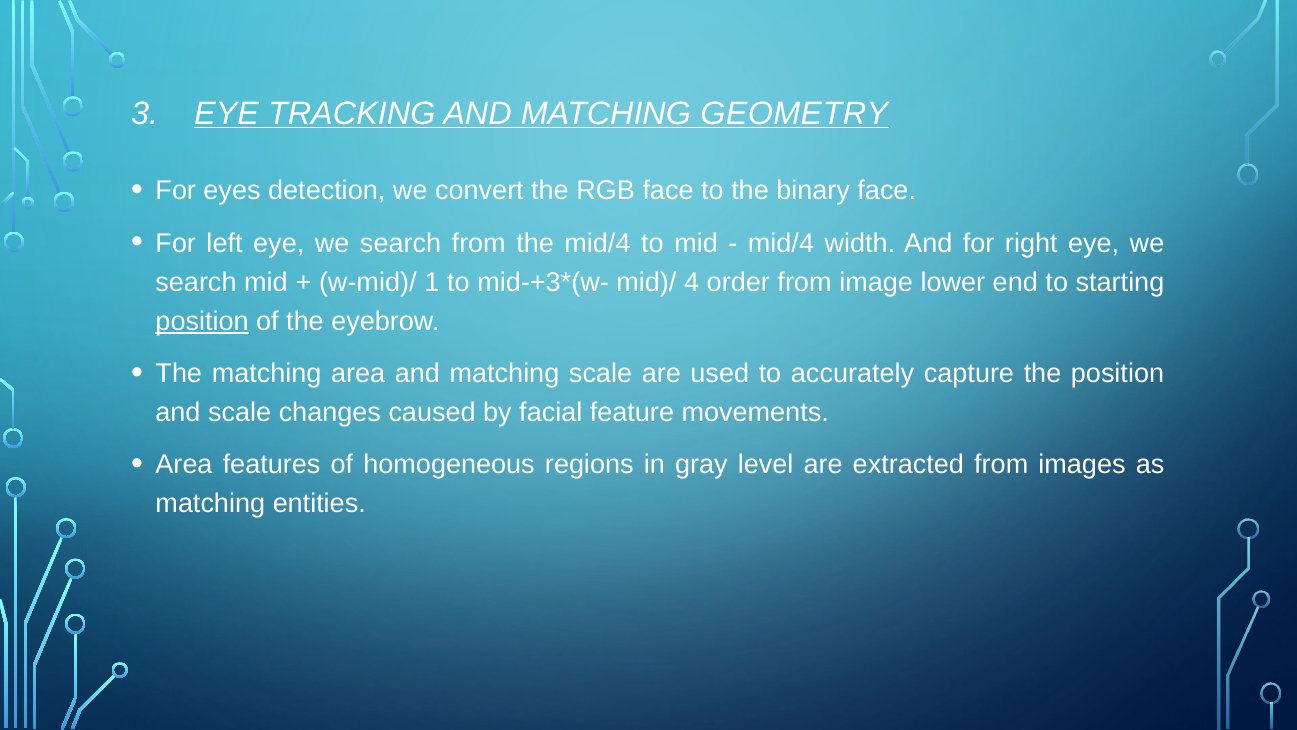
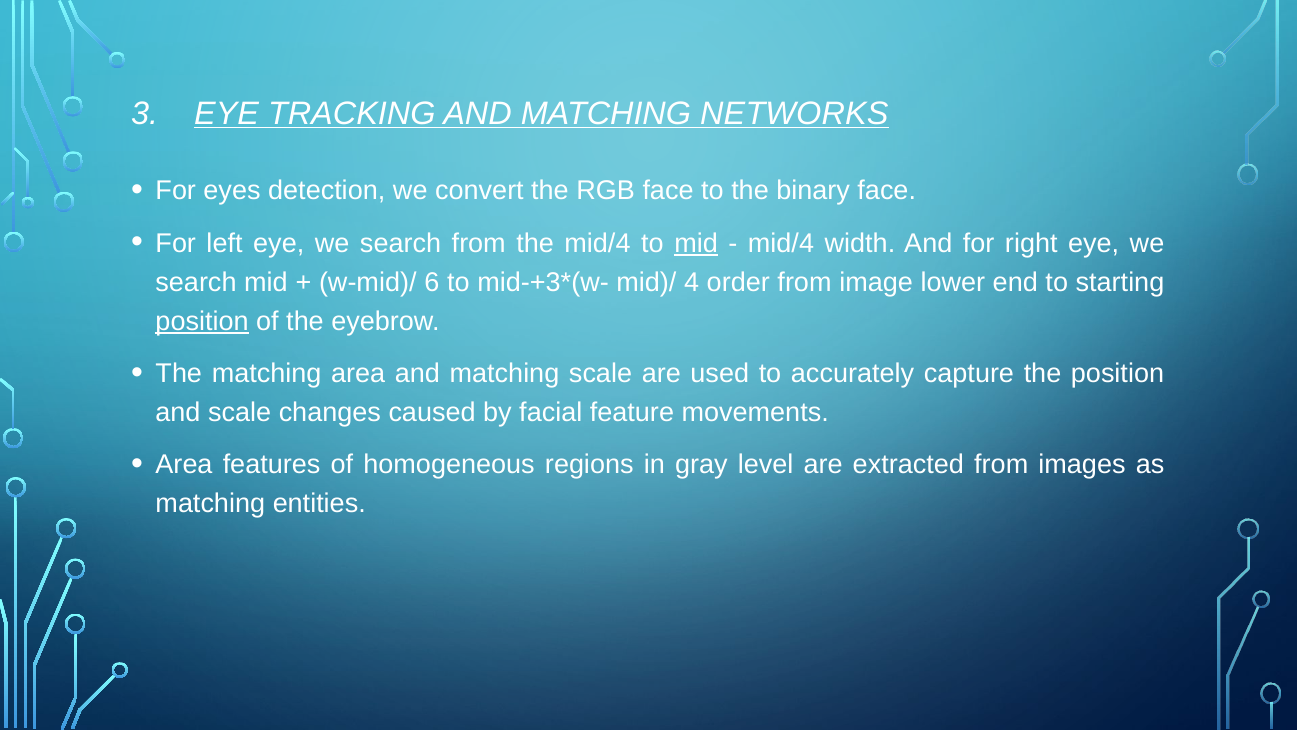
GEOMETRY: GEOMETRY -> NETWORKS (794, 113)
mid underline: none -> present (696, 243)
1: 1 -> 6 (432, 282)
